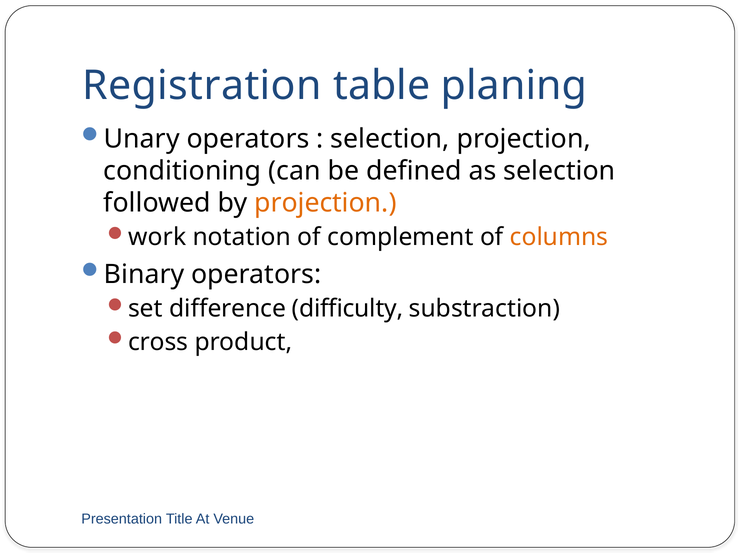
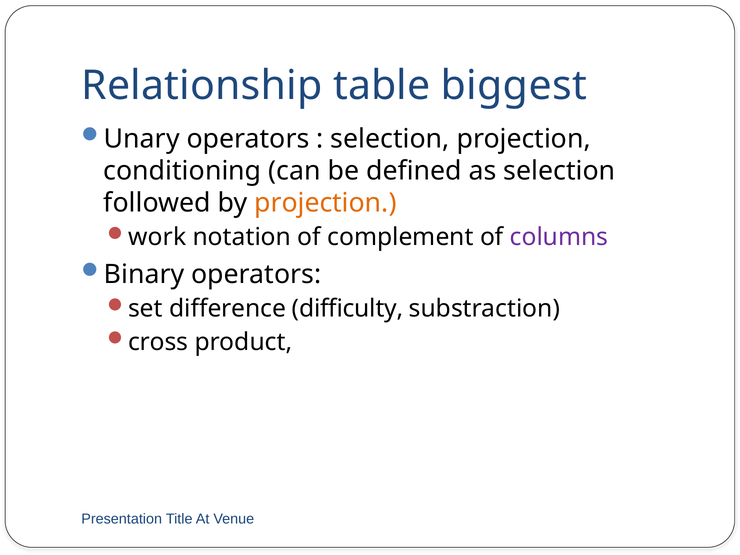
Registration: Registration -> Relationship (202, 86)
planing: planing -> biggest (514, 86)
columns colour: orange -> purple (559, 237)
